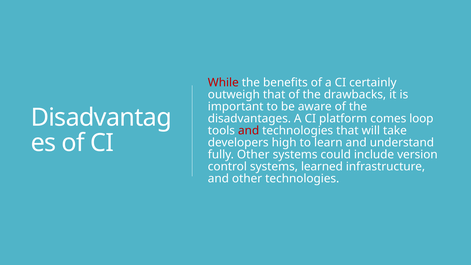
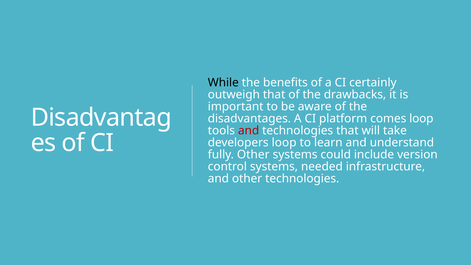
While colour: red -> black (223, 82)
developers high: high -> loop (284, 143)
learned: learned -> needed (322, 167)
